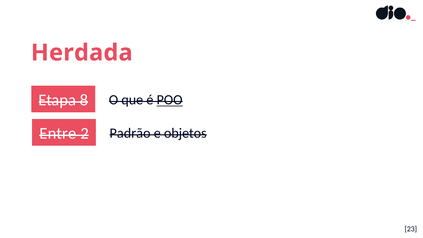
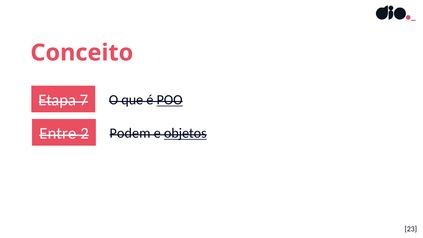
Herdada: Herdada -> Conceito (82, 53)
8: 8 -> 7 (84, 100)
Padrão: Padrão -> Podem (130, 133)
objetos underline: none -> present (185, 133)
